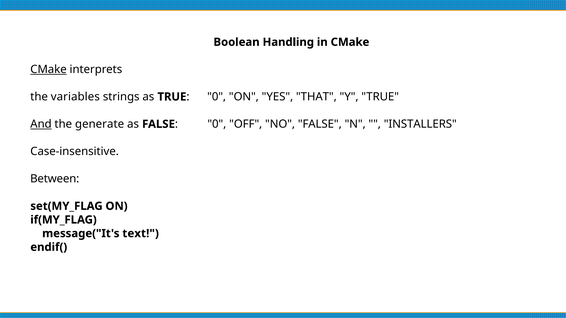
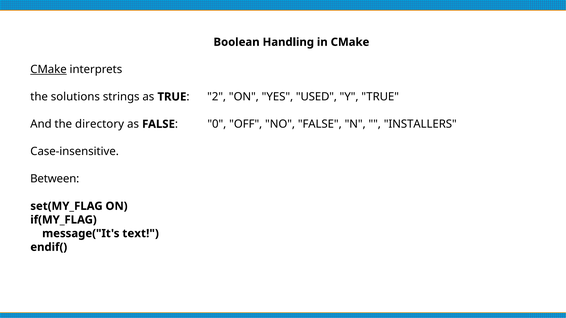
variables: variables -> solutions (75, 97)
TRUE 0: 0 -> 2 (217, 97)
THAT: THAT -> USED (316, 97)
And underline: present -> none (41, 124)
generate: generate -> directory (100, 124)
